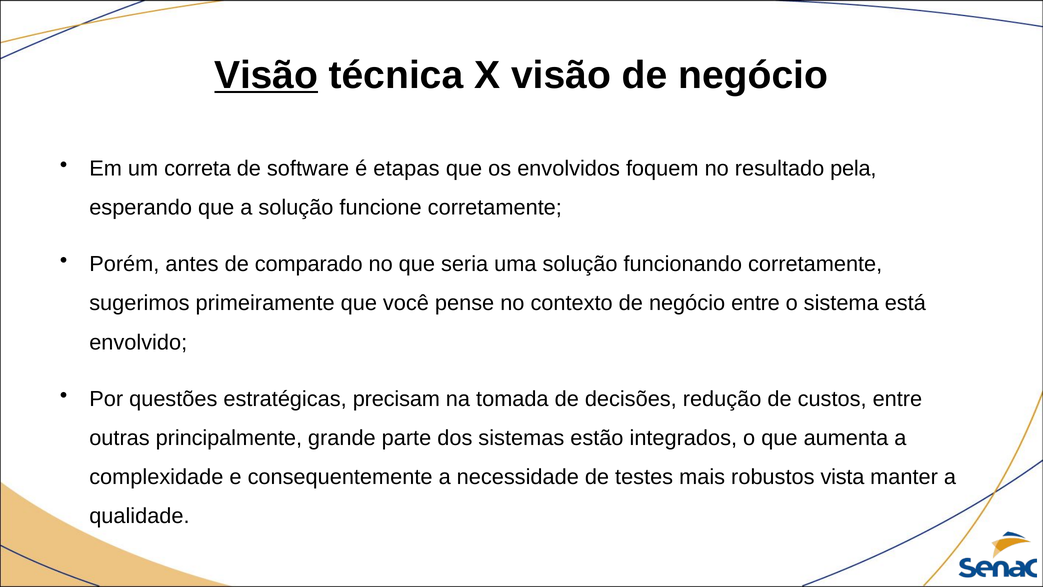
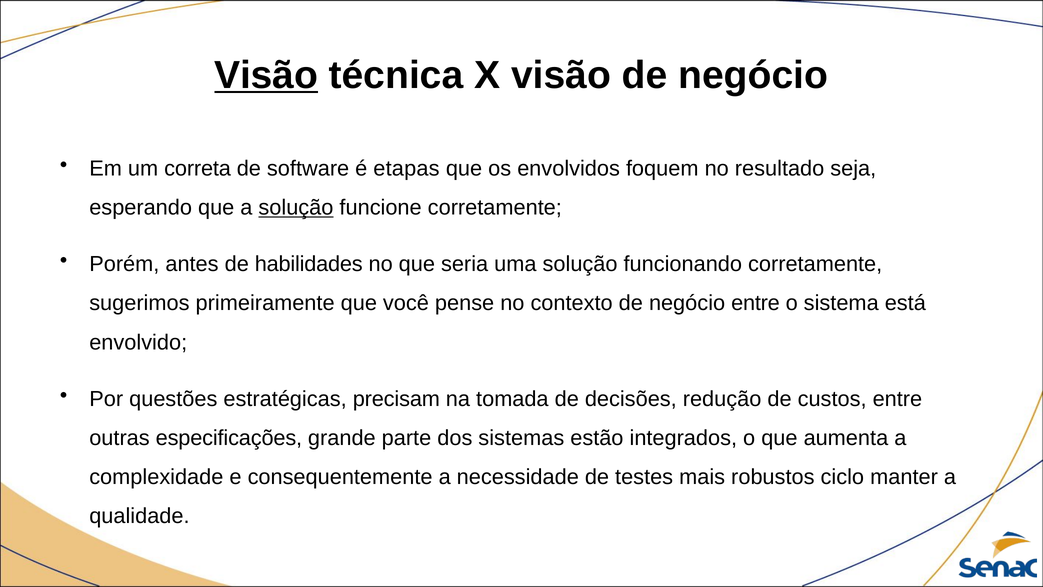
pela: pela -> seja (853, 168)
solução underline: none -> present (296, 208)
comparado: comparado -> habilidades (309, 264)
principalmente: principalmente -> especificações (229, 438)
vista: vista -> ciclo (842, 477)
